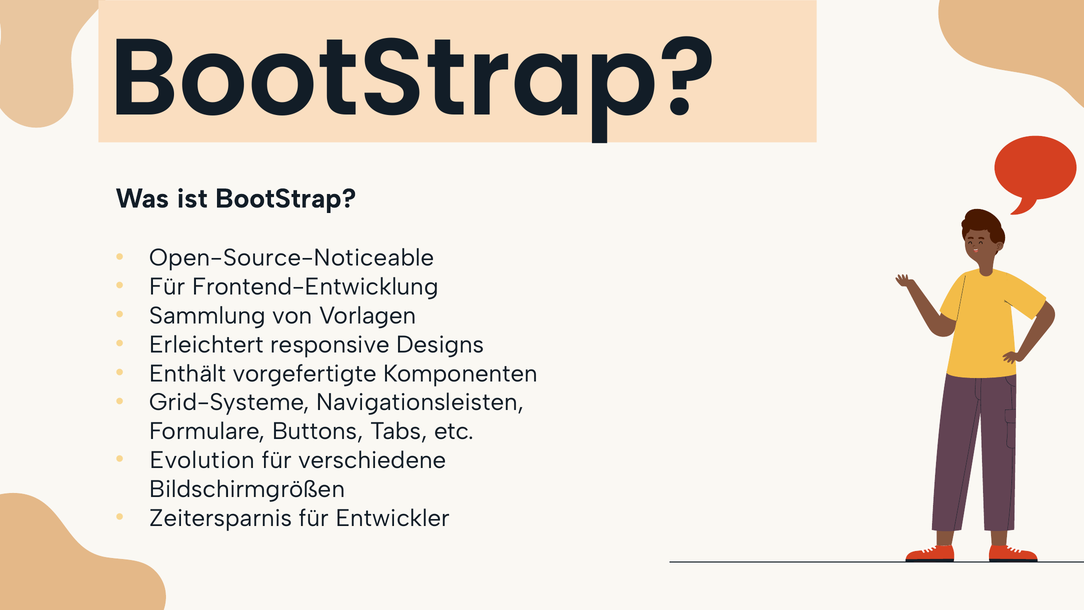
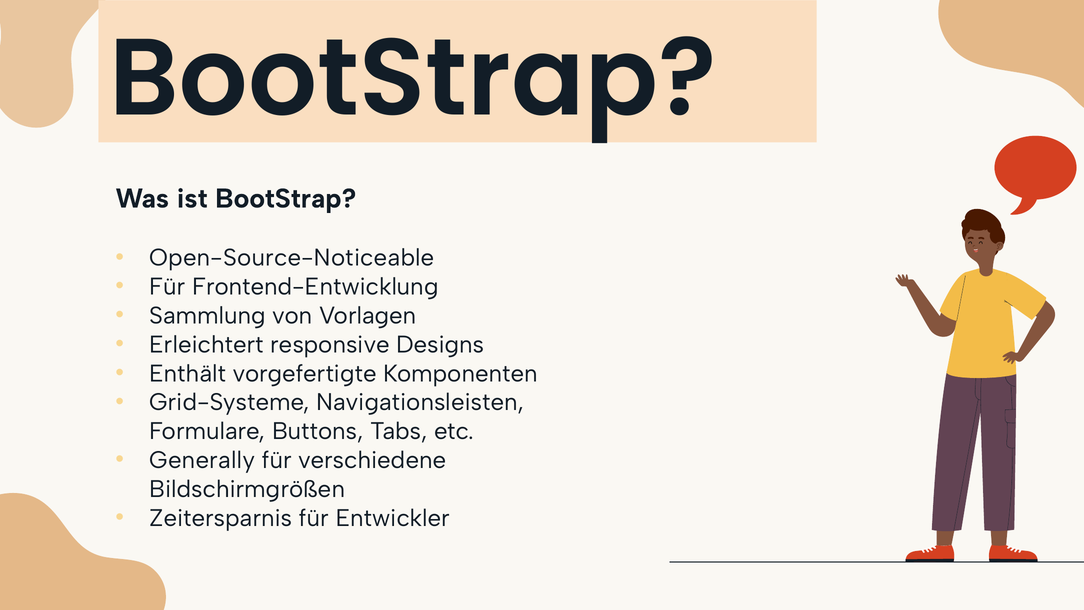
Evolution: Evolution -> Generally (202, 460)
